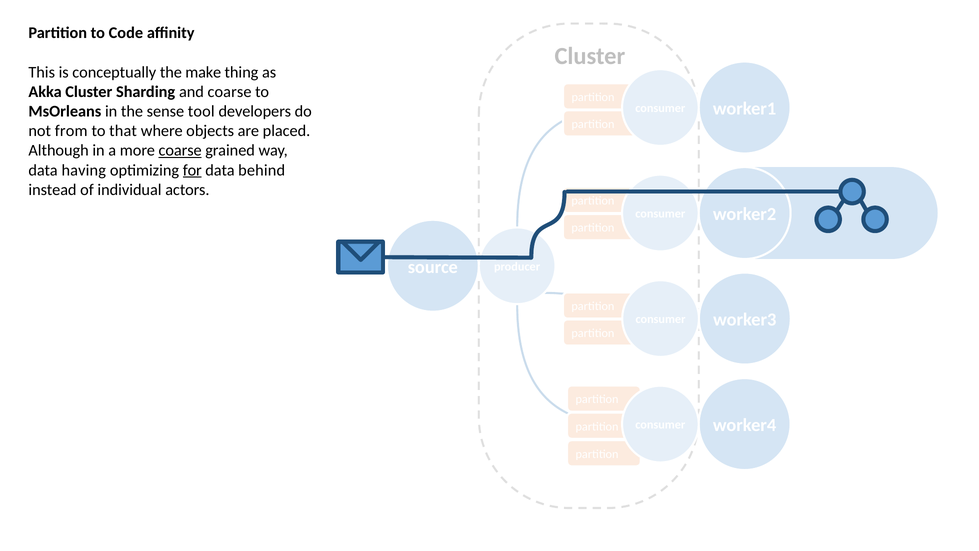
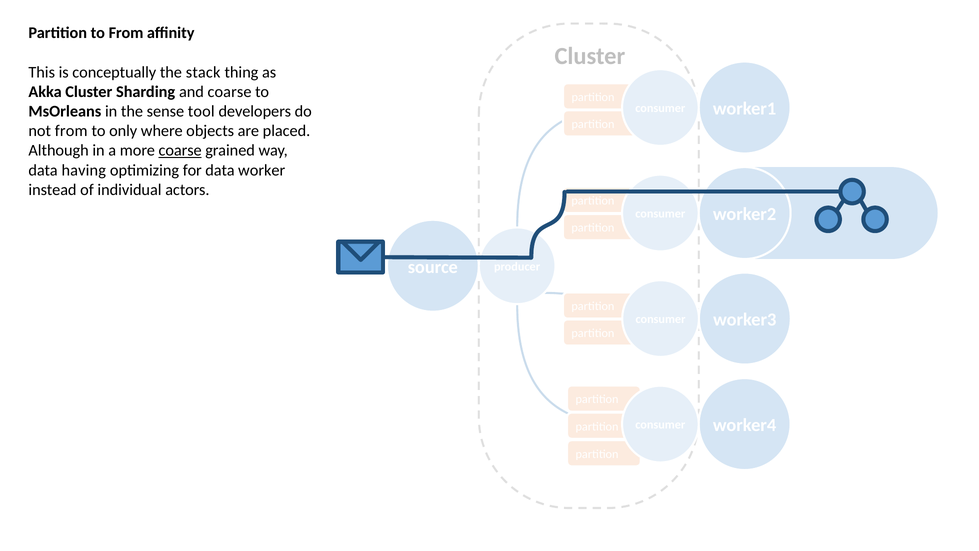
to Code: Code -> From (126, 33)
make: make -> stack (203, 72)
that: that -> only (123, 131)
for underline: present -> none (192, 170)
behind: behind -> worker (262, 170)
